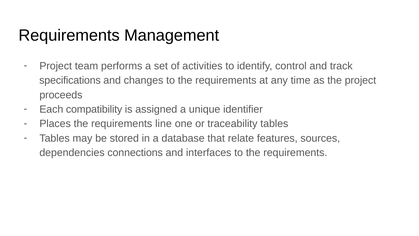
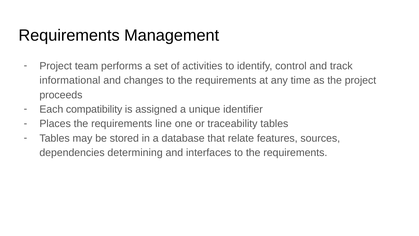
specifications: specifications -> informational (70, 80)
connections: connections -> determining (135, 153)
